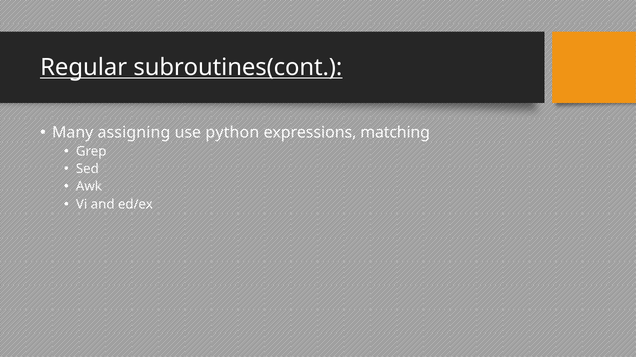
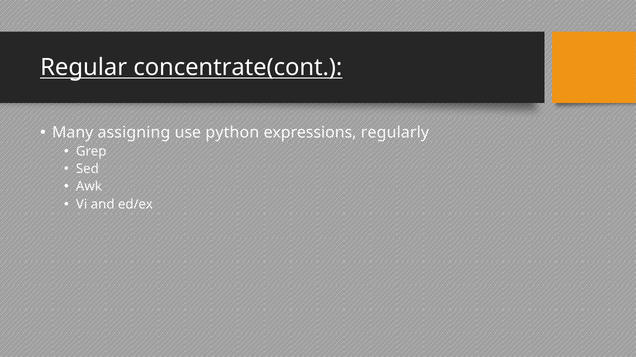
subroutines(cont: subroutines(cont -> concentrate(cont (238, 67)
matching: matching -> regularly (395, 133)
